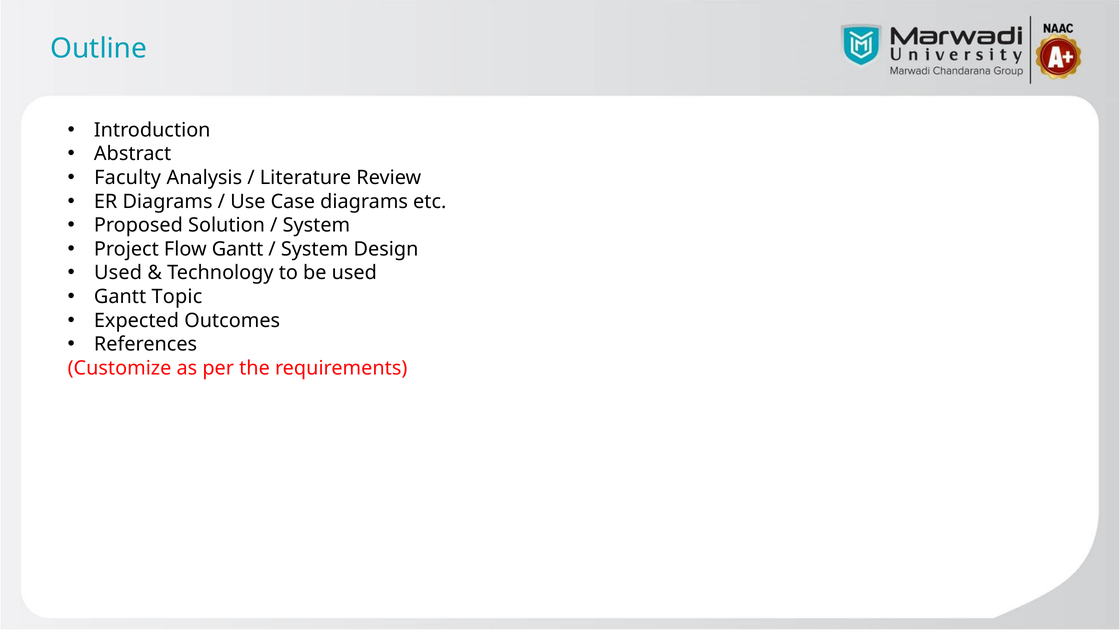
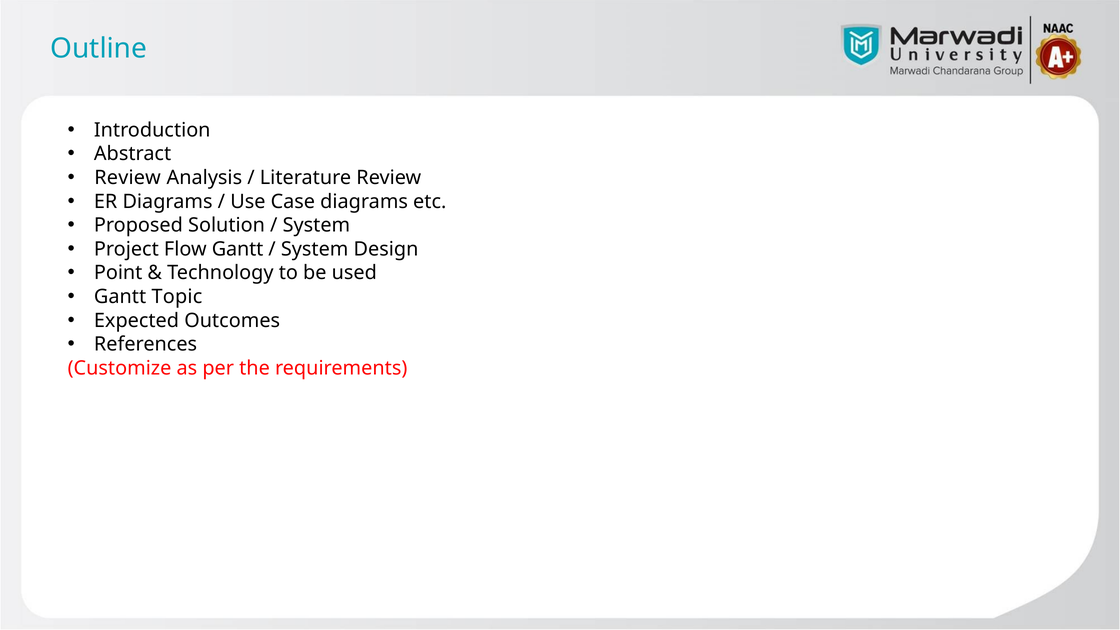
Faculty: Faculty -> Review (128, 178)
Used: Used -> Point (118, 273)
